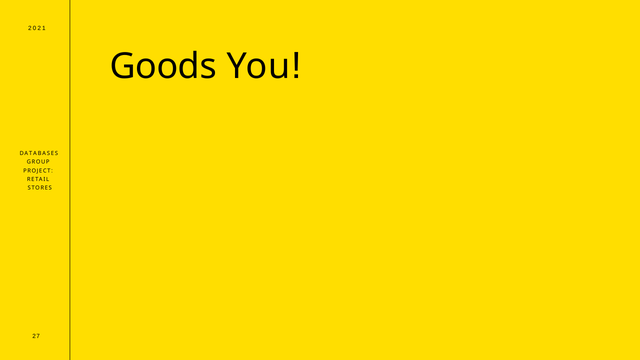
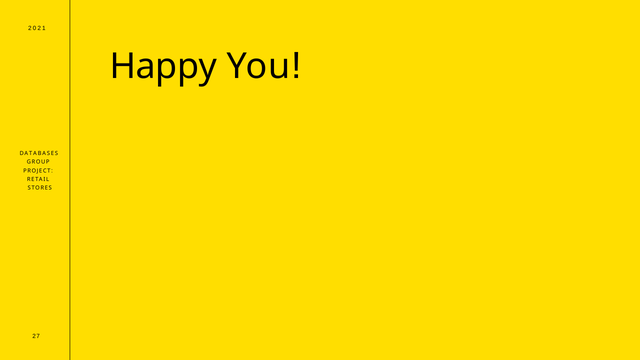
Goods: Goods -> Happy (163, 67)
